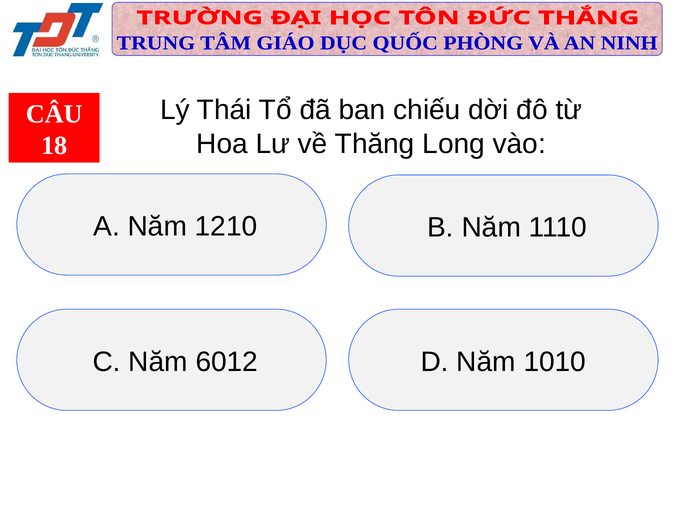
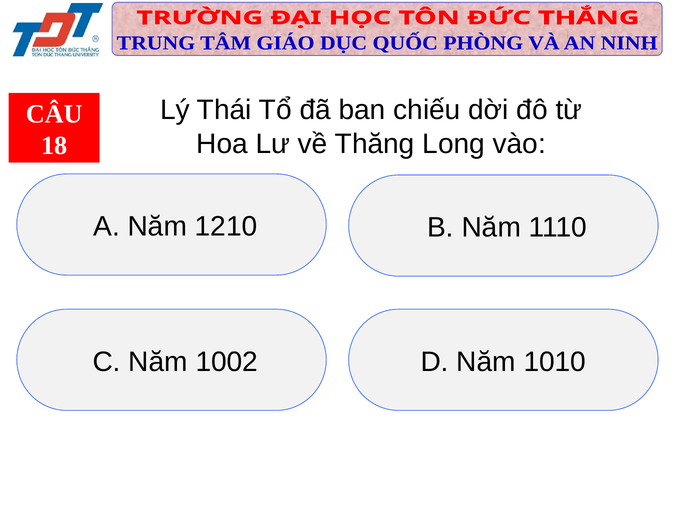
6012: 6012 -> 1002 (227, 362)
